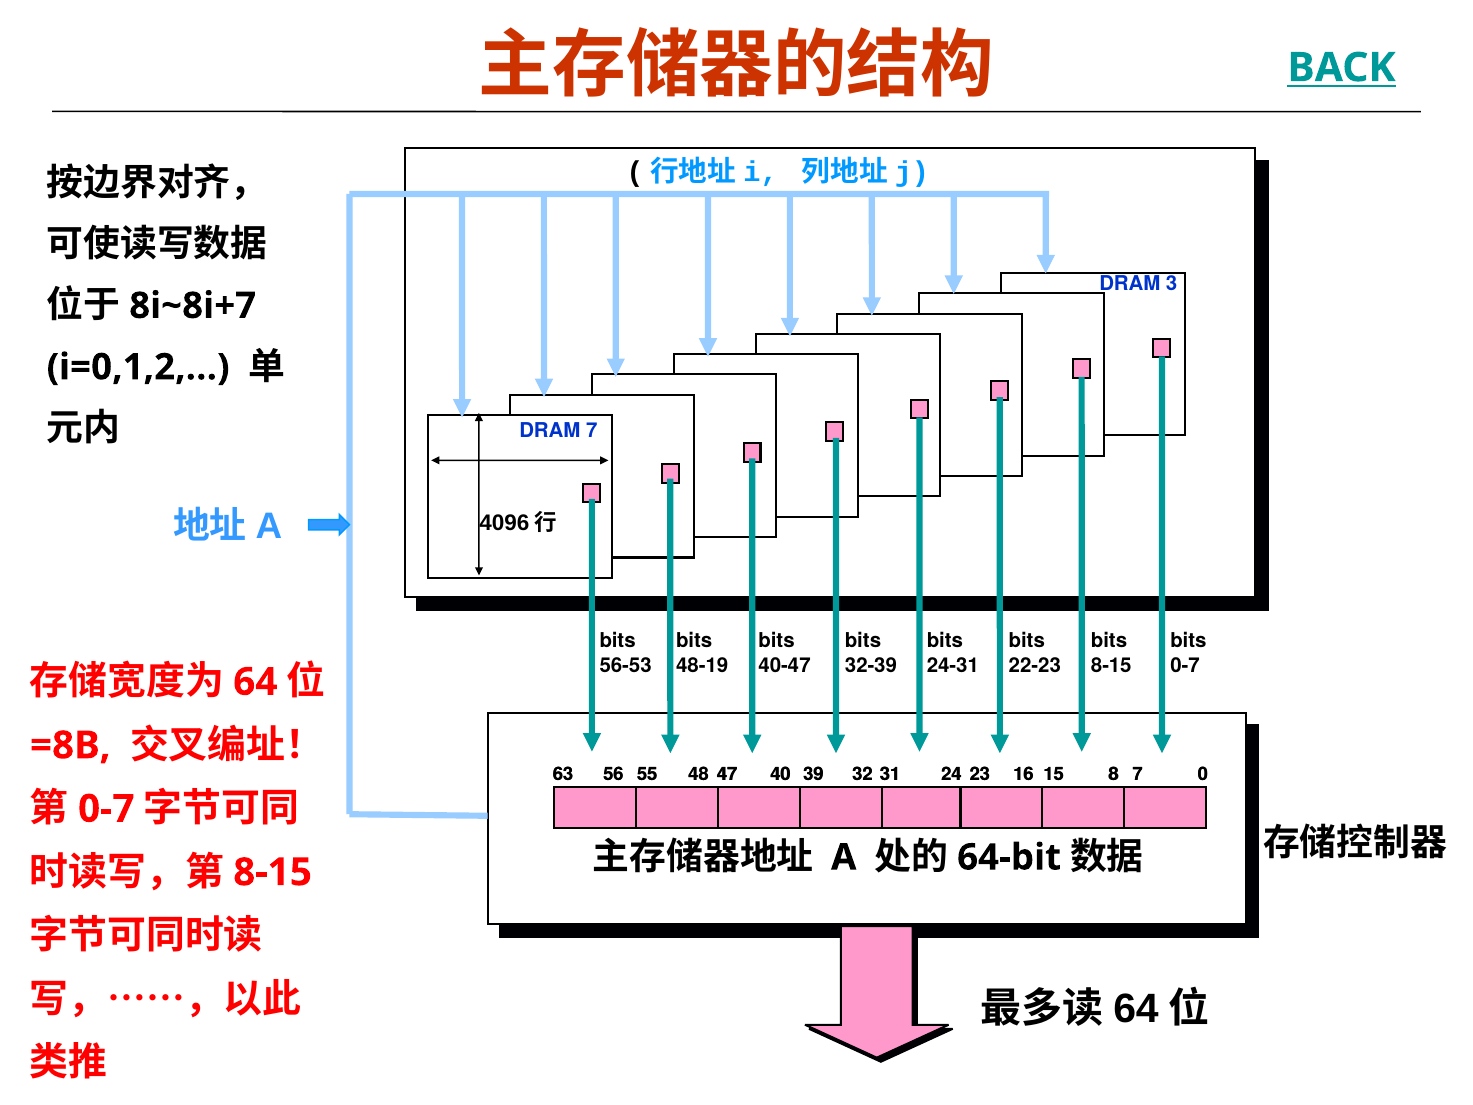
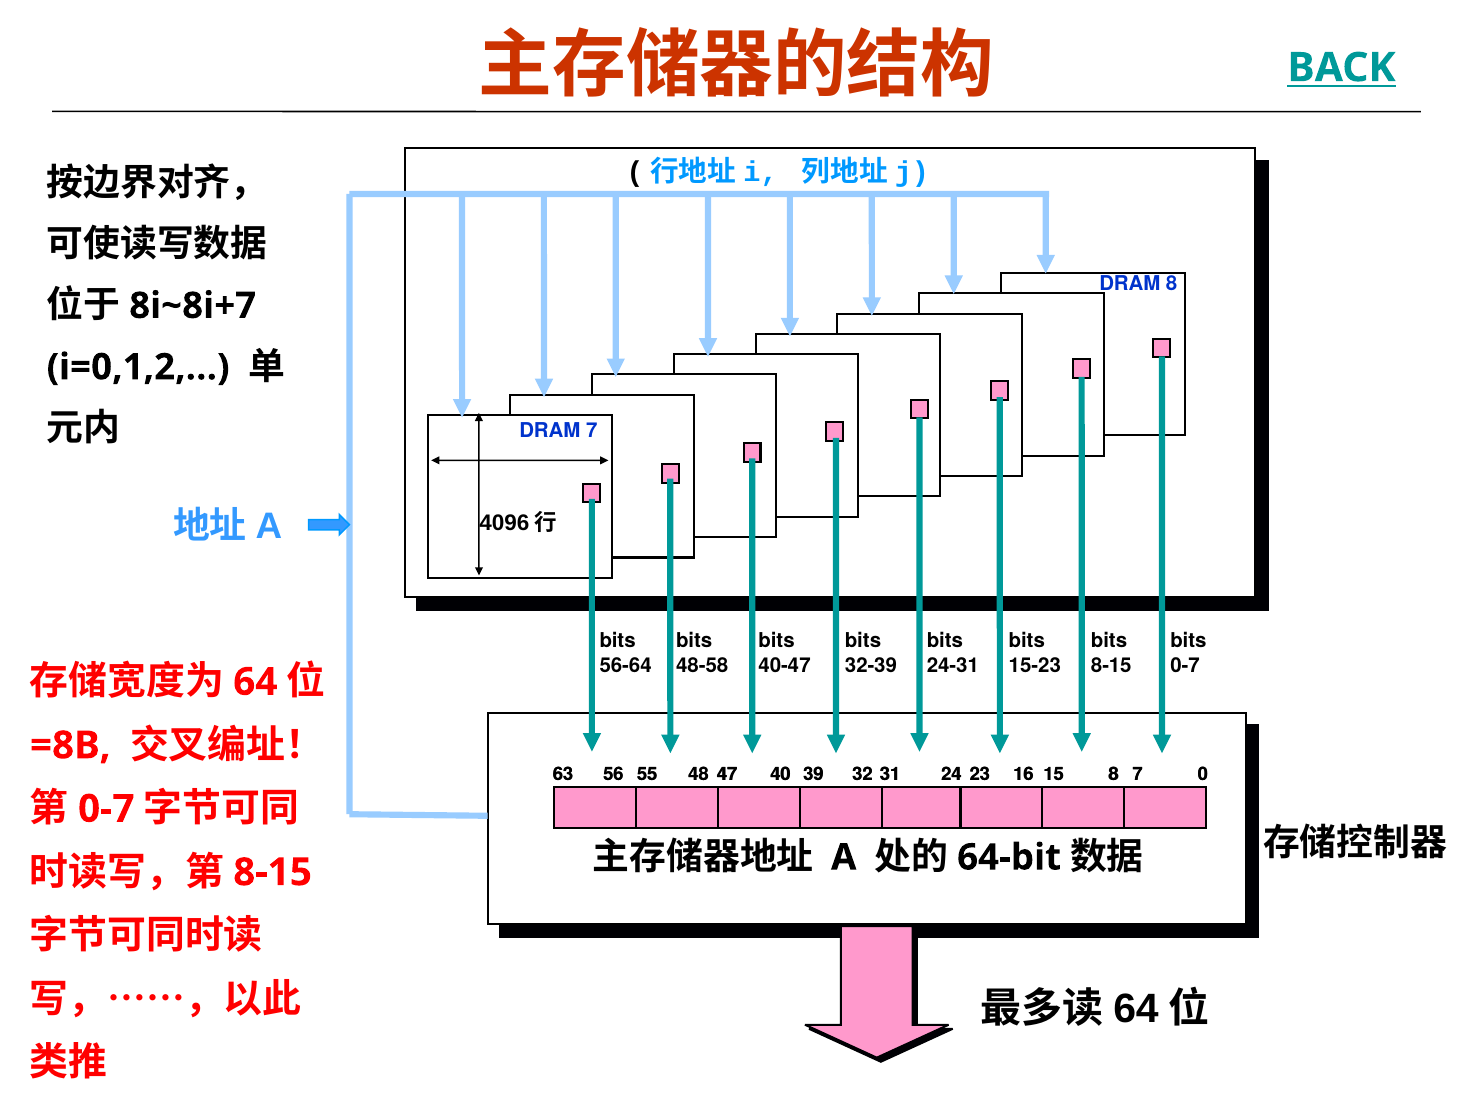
DRAM 3: 3 -> 8 (1172, 283)
56-53: 56-53 -> 56-64 (626, 665)
48-19: 48-19 -> 48-58 (702, 665)
22-23: 22-23 -> 15-23 (1035, 665)
